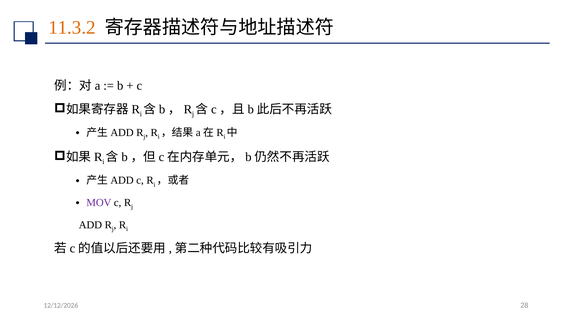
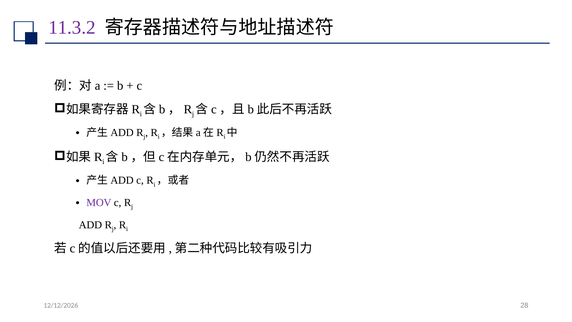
11.3.2 colour: orange -> purple (72, 27)
